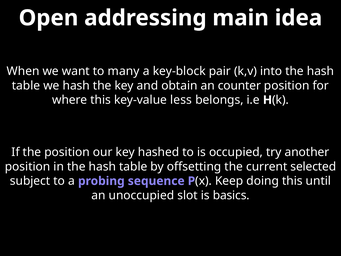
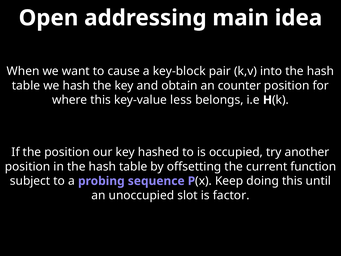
many: many -> cause (124, 71)
selected: selected -> function (313, 166)
basics: basics -> factor (231, 195)
